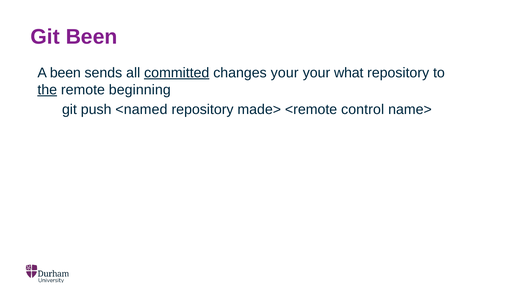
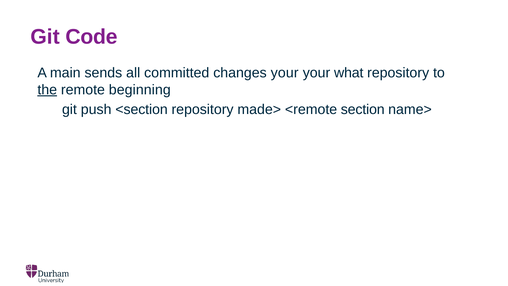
Git Been: Been -> Code (92, 37)
A been: been -> main (65, 73)
committed underline: present -> none (177, 73)
<named: <named -> <section (142, 109)
control: control -> section (363, 109)
